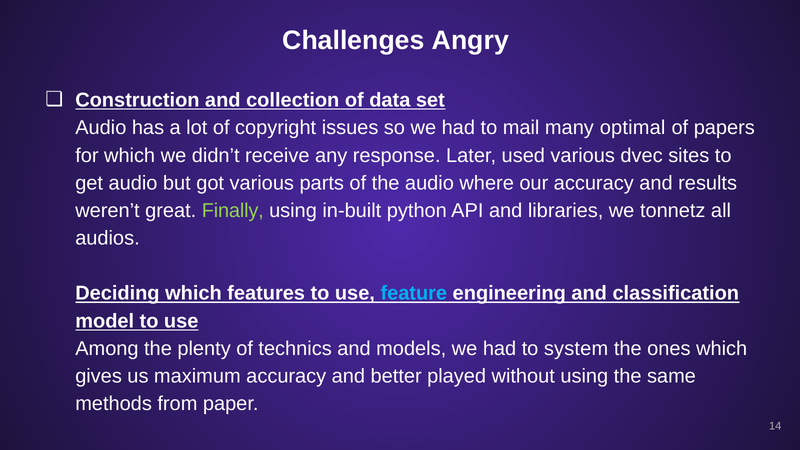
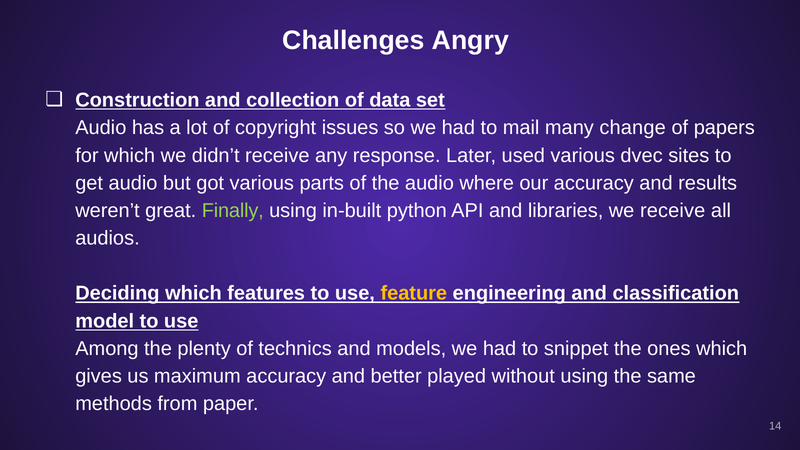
optimal: optimal -> change (633, 128)
we tonnetz: tonnetz -> receive (673, 211)
feature colour: light blue -> yellow (414, 293)
system: system -> snippet (576, 349)
